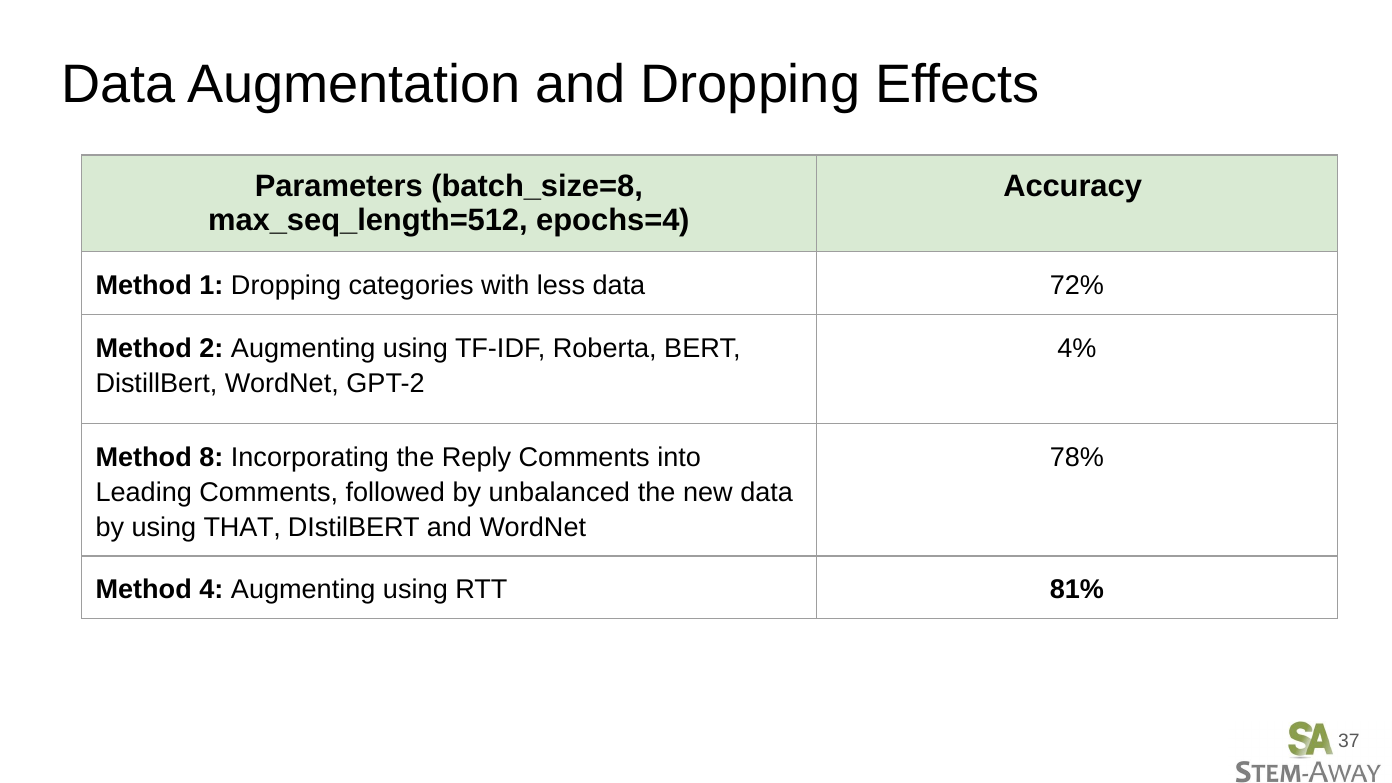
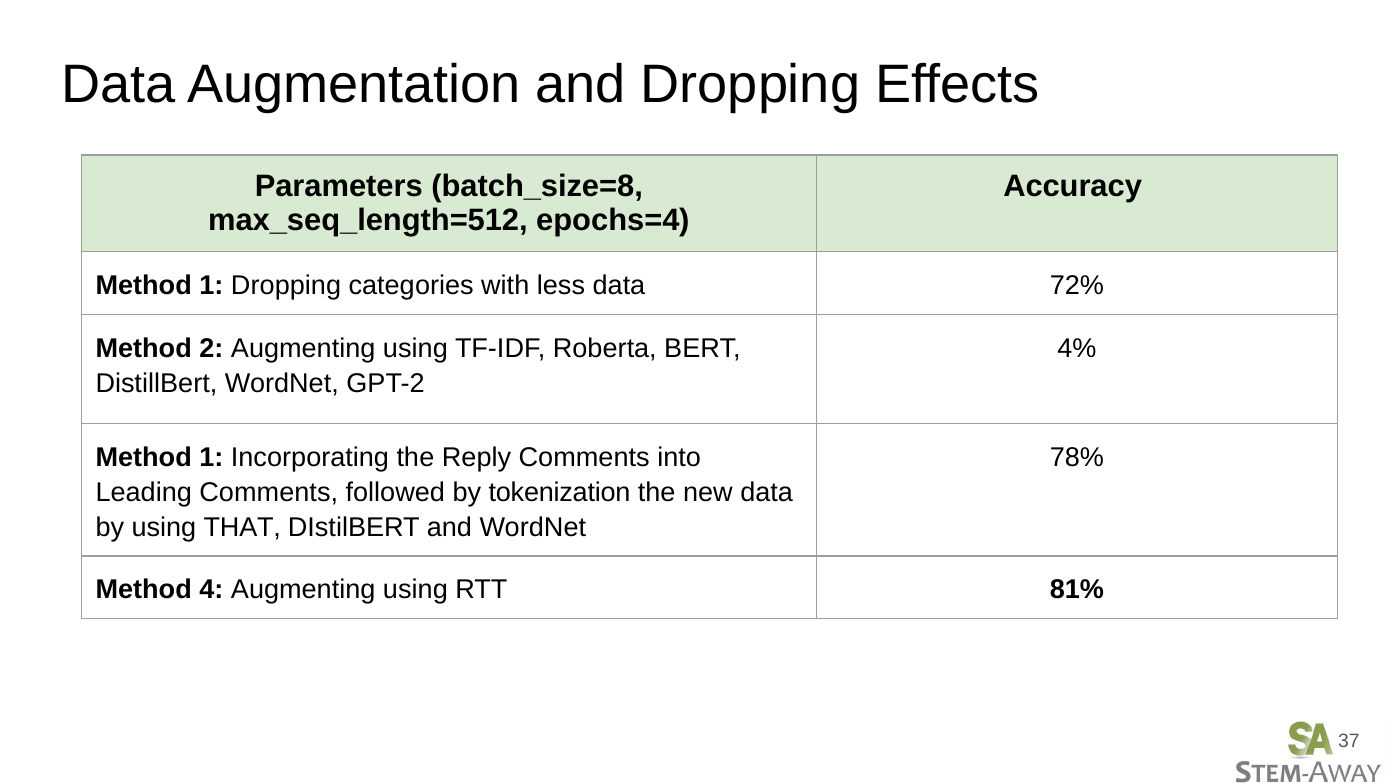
8: 8 -> 1 (211, 457)
unbalanced: unbalanced -> tokenization (560, 492)
